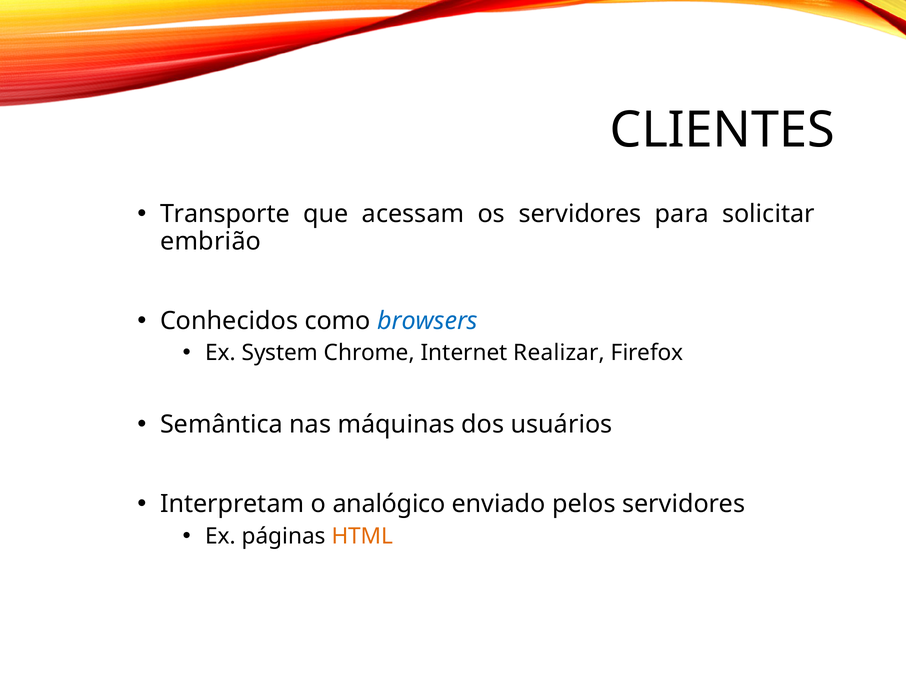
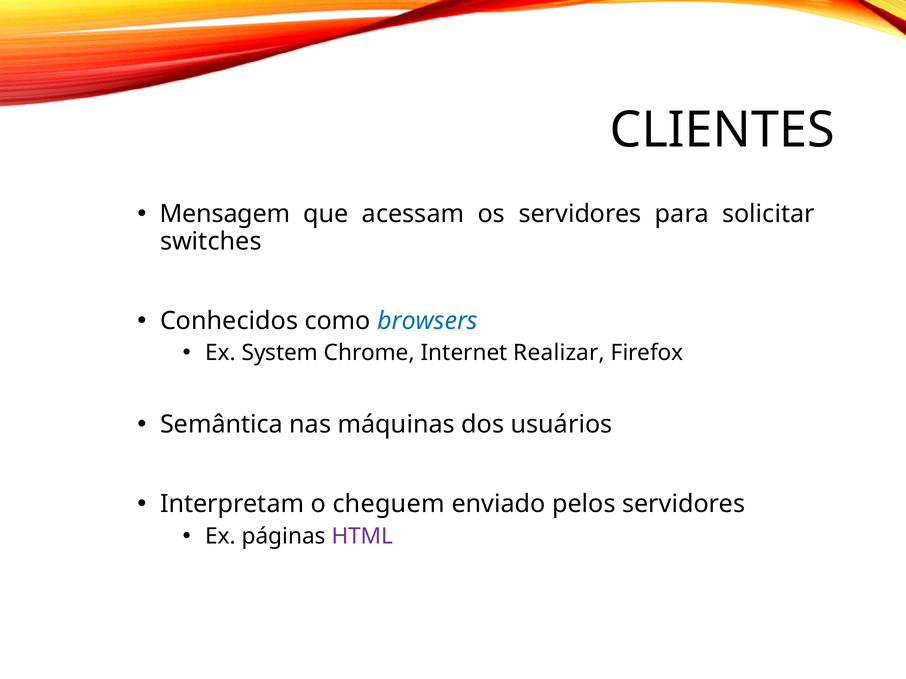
Transporte: Transporte -> Mensagem (225, 214)
embrião: embrião -> switches (211, 241)
analógico: analógico -> cheguem (389, 505)
HTML colour: orange -> purple (363, 537)
